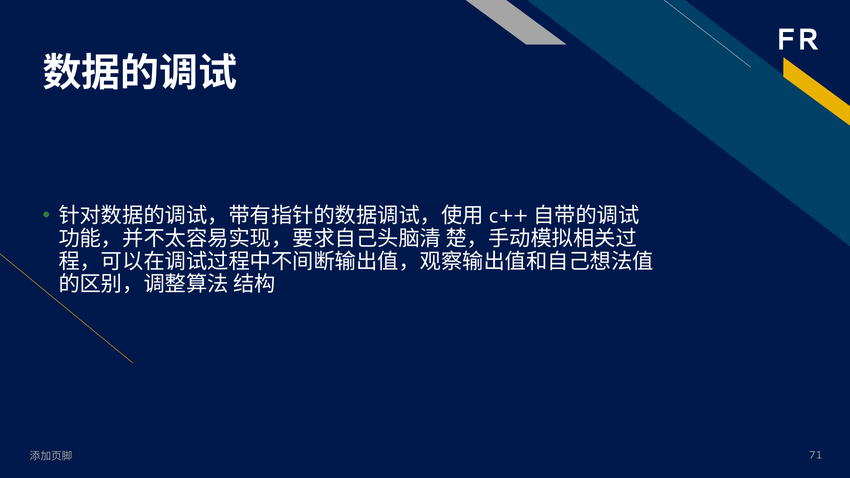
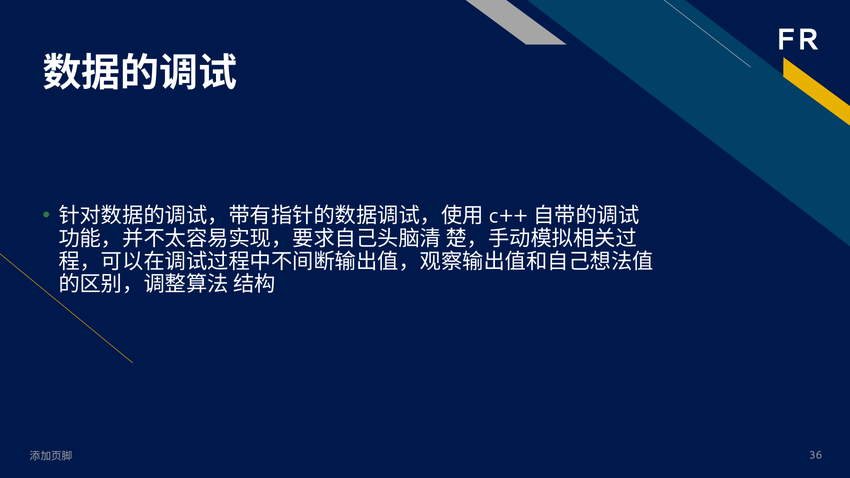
71: 71 -> 36 (816, 455)
